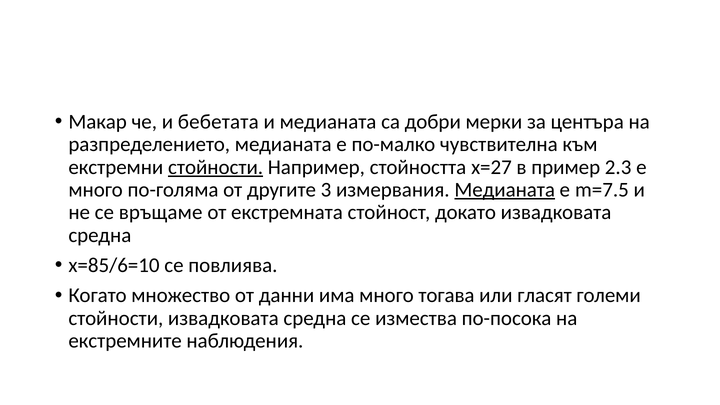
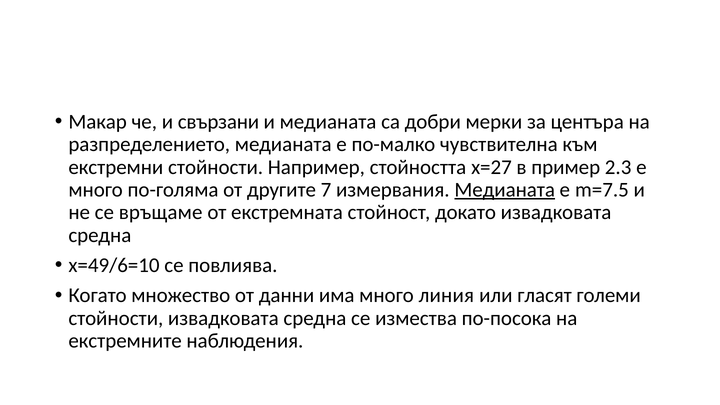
бебетата: бебетата -> свързани (218, 122)
стойности underline: present -> none (216, 167)
3: 3 -> 7 (326, 190)
x=85/6=10: x=85/6=10 -> x=49/6=10 (114, 265)
тогава: тогава -> линия (446, 296)
